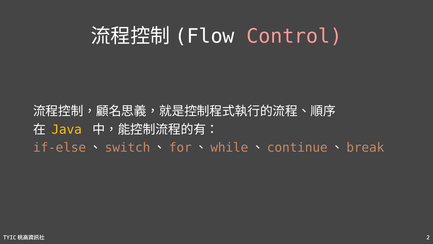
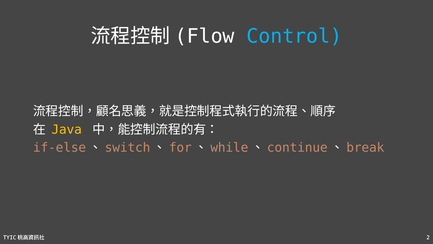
Control colour: pink -> light blue (294, 36)
